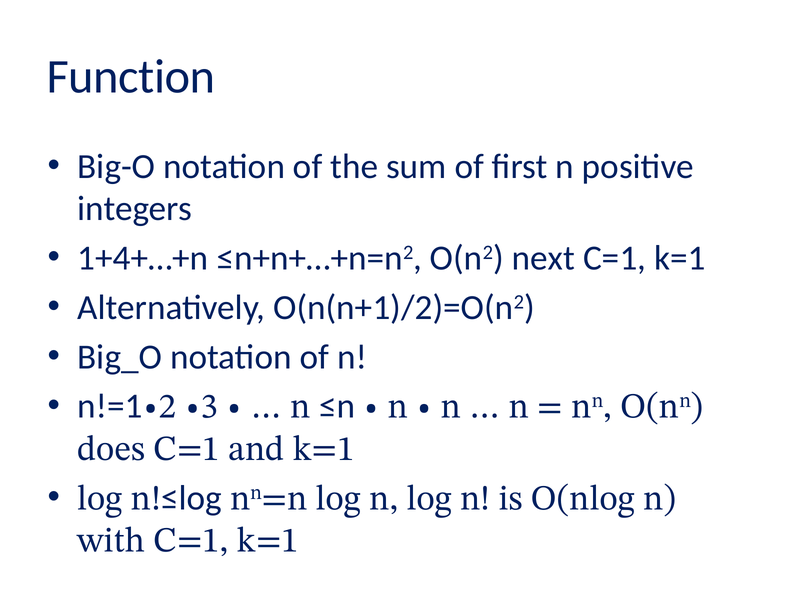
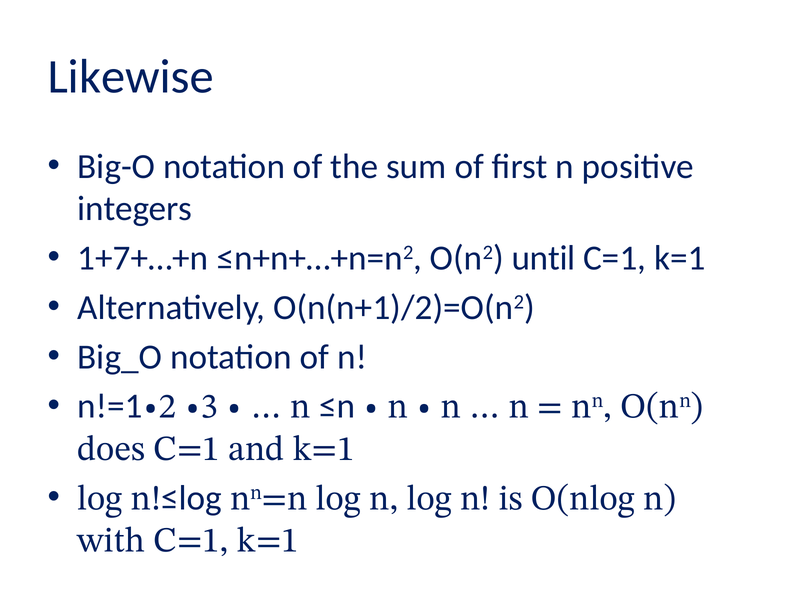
Function: Function -> Likewise (131, 77)
1+4+…+n: 1+4+…+n -> 1+7+…+n (143, 258)
next: next -> until (544, 258)
